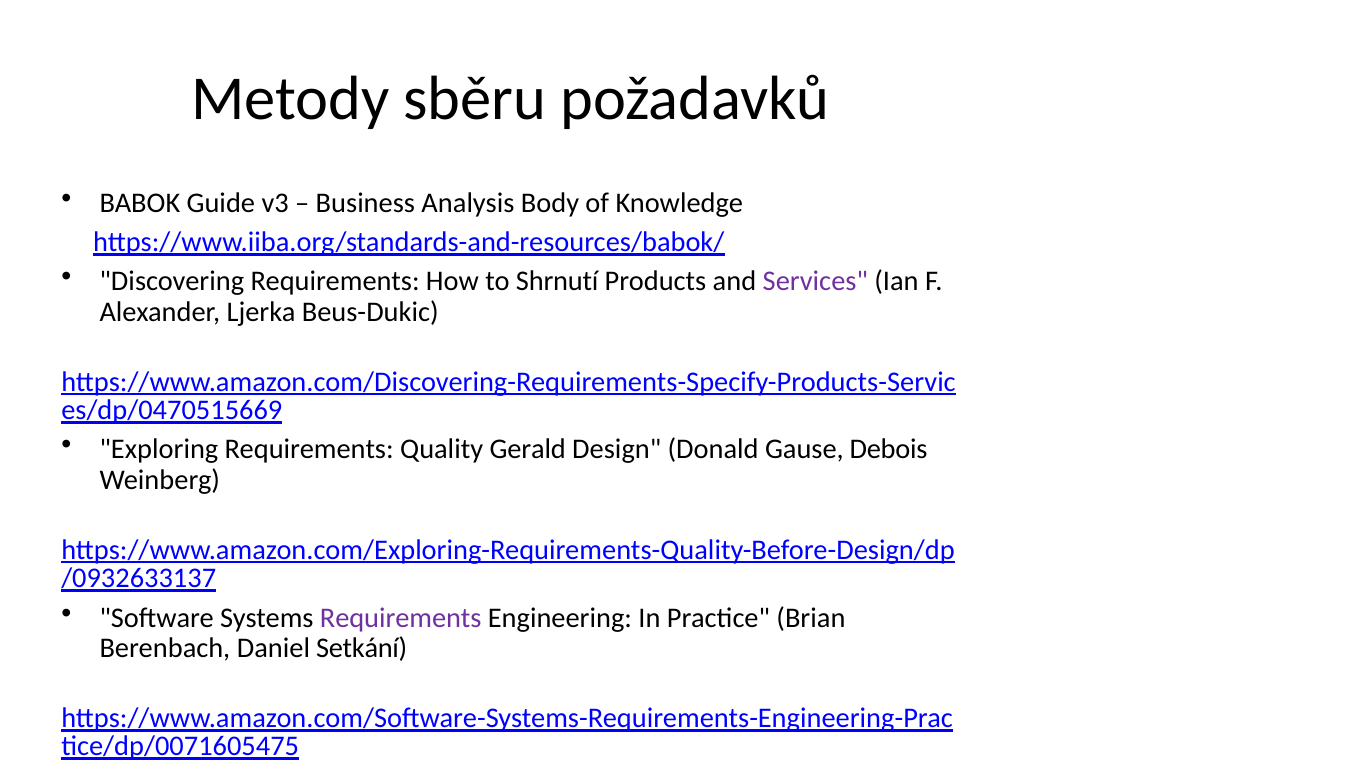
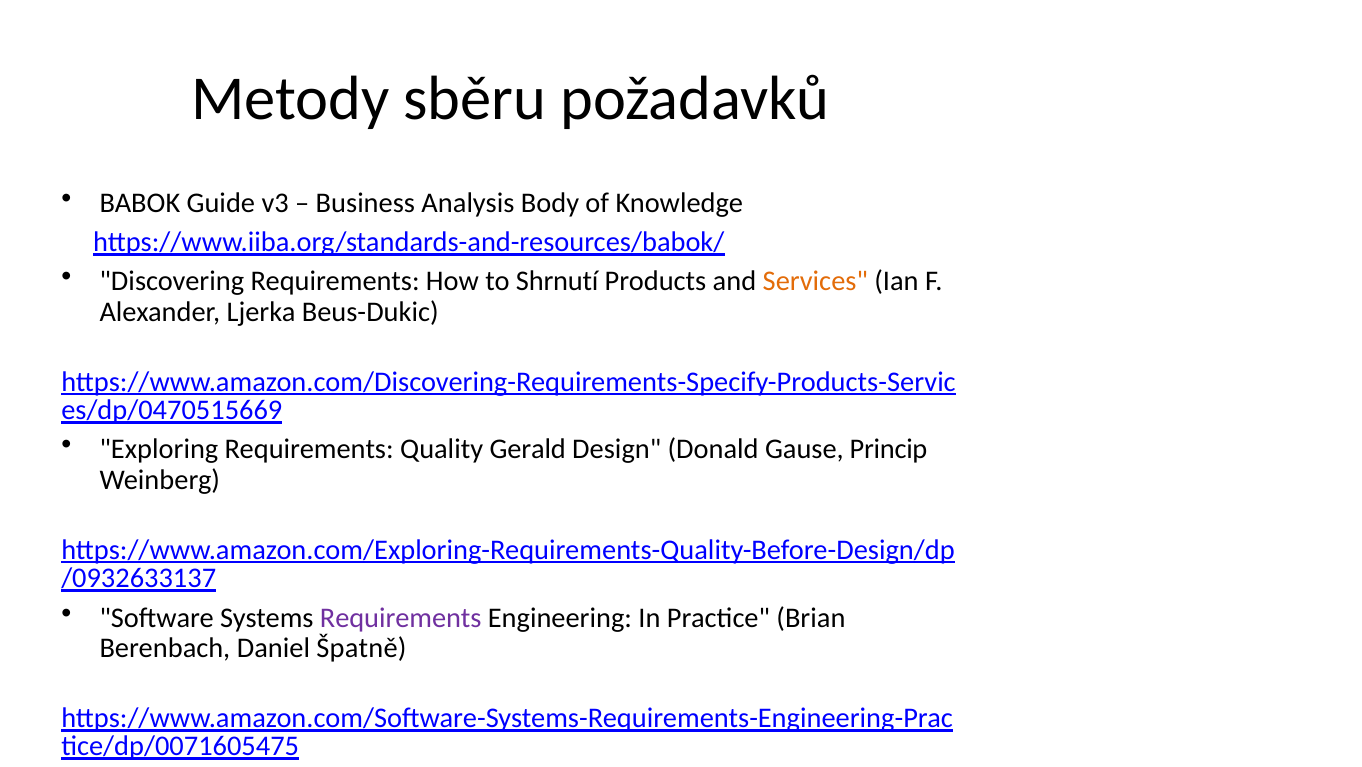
Services colour: purple -> orange (815, 281)
Debois: Debois -> Princip (889, 449)
Setkání: Setkání -> Špatně (361, 648)
